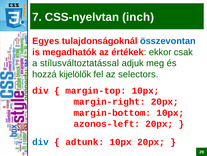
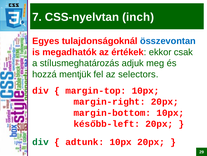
stílusváltoztatással: stílusváltoztatással -> stílusmeghatározás (80, 63)
kijelölők: kijelölők -> mentjük (75, 74)
azonos-left: azonos-left -> később-left (107, 123)
div colour: blue -> green (40, 141)
